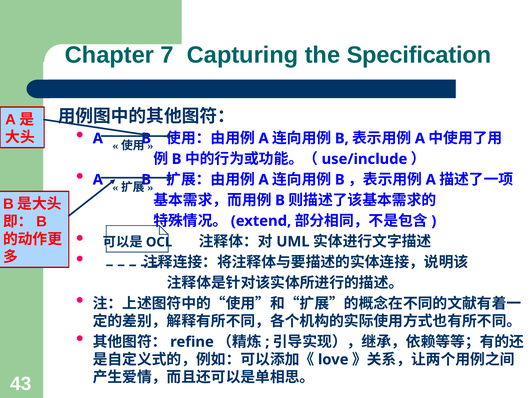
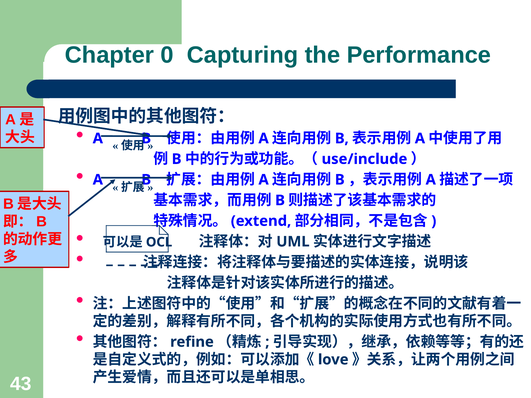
7: 7 -> 0 (167, 55)
Specification: Specification -> Performance (419, 55)
